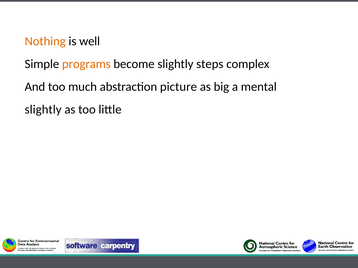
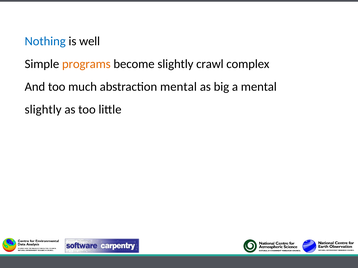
Nothing colour: orange -> blue (45, 41)
steps: steps -> crawl (210, 64)
abstraction picture: picture -> mental (178, 87)
